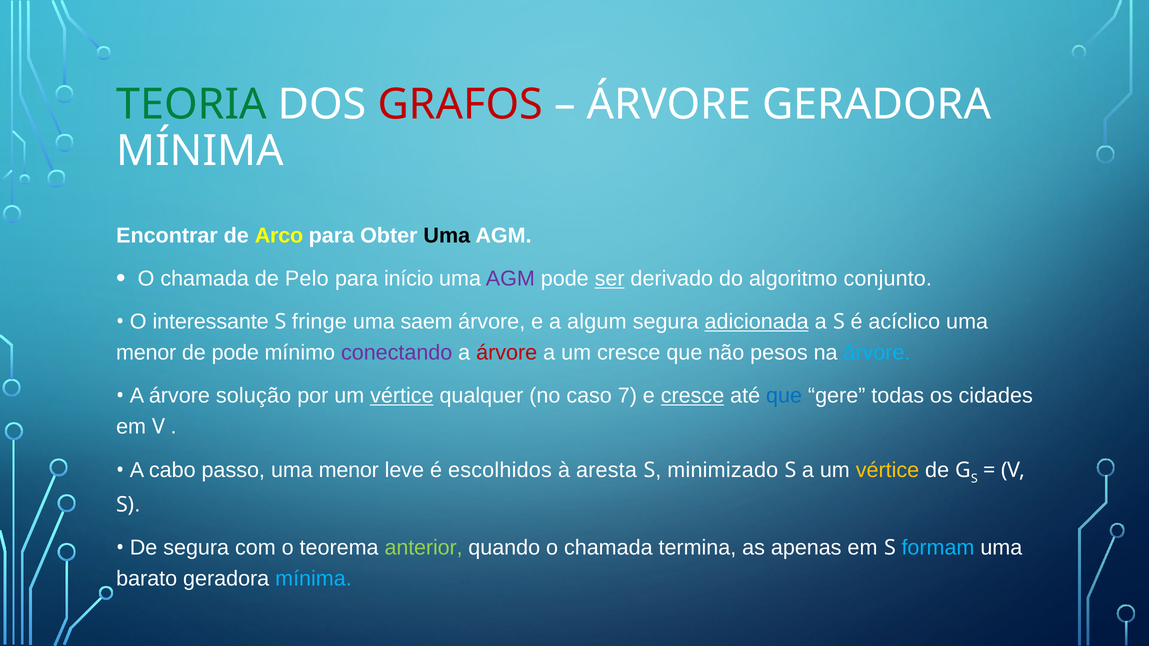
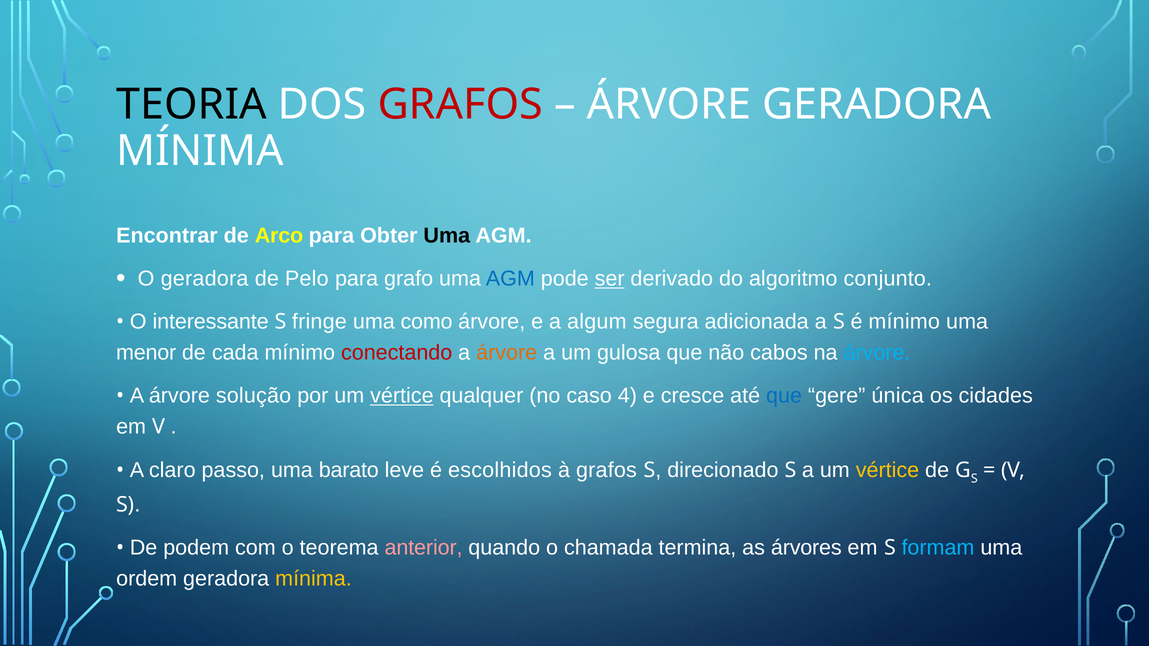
TEORIA colour: green -> black (191, 104)
chamada: chamada -> geradora (205, 279)
início: início -> grafo (409, 279)
AGM colour: purple -> blue (510, 279)
saem: saem -> como (427, 322)
adicionada underline: present -> none (757, 322)
é acíclico: acíclico -> mínimo (904, 322)
de pode: pode -> cada (235, 353)
conectando colour: purple -> red (397, 353)
árvore colour: red -> orange (507, 353)
um cresce: cresce -> gulosa (629, 353)
pesos: pesos -> cabos (779, 353)
7: 7 -> 4 (627, 396)
cresce underline: present -> none (693, 396)
todas: todas -> única (898, 396)
cabo: cabo -> claro (172, 471)
passo uma menor: menor -> barato (349, 471)
à aresta: aresta -> grafos (606, 471)
minimizado: minimizado -> direcionado (723, 471)
De segura: segura -> podem (196, 548)
anterior colour: light green -> pink (424, 548)
apenas: apenas -> árvores (806, 548)
barato: barato -> ordem (147, 579)
mínima colour: light blue -> yellow (313, 579)
